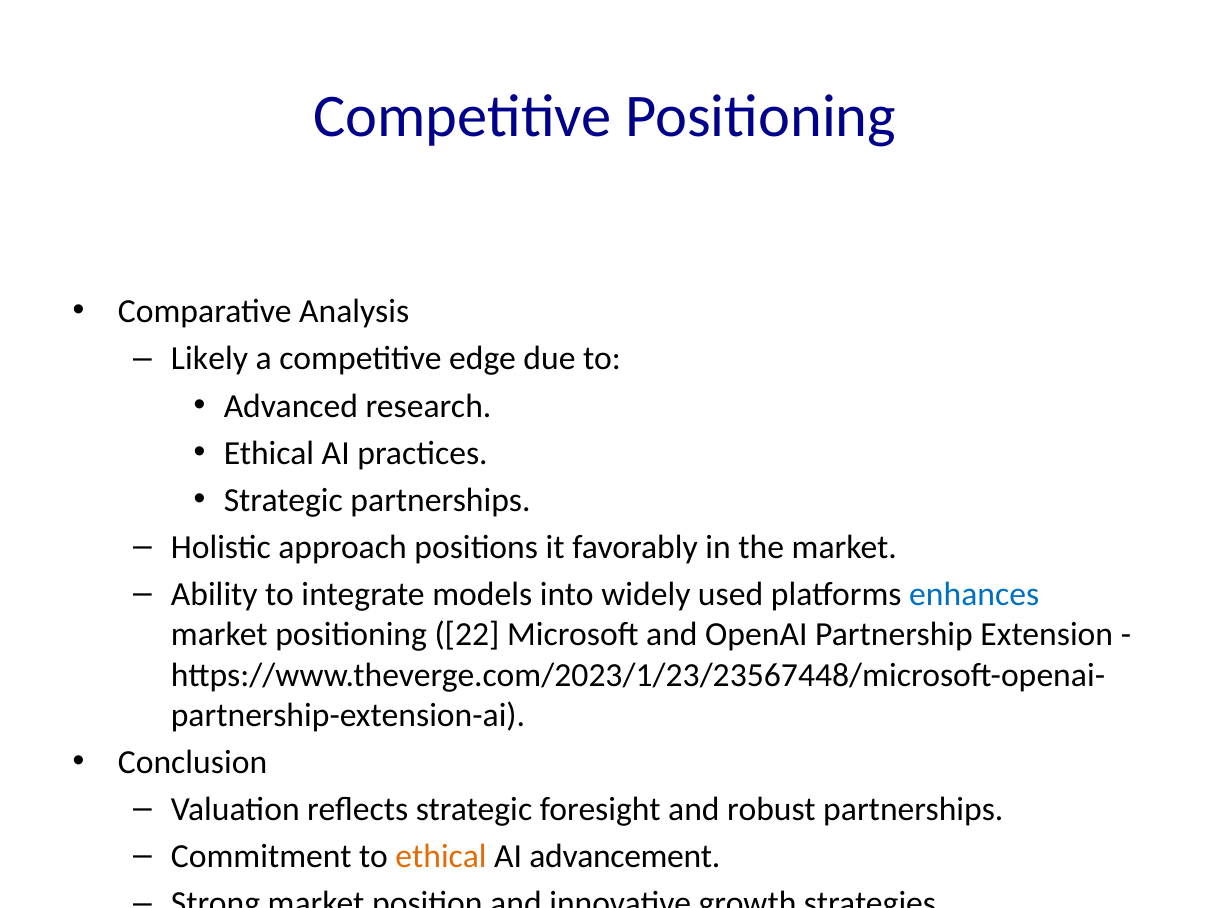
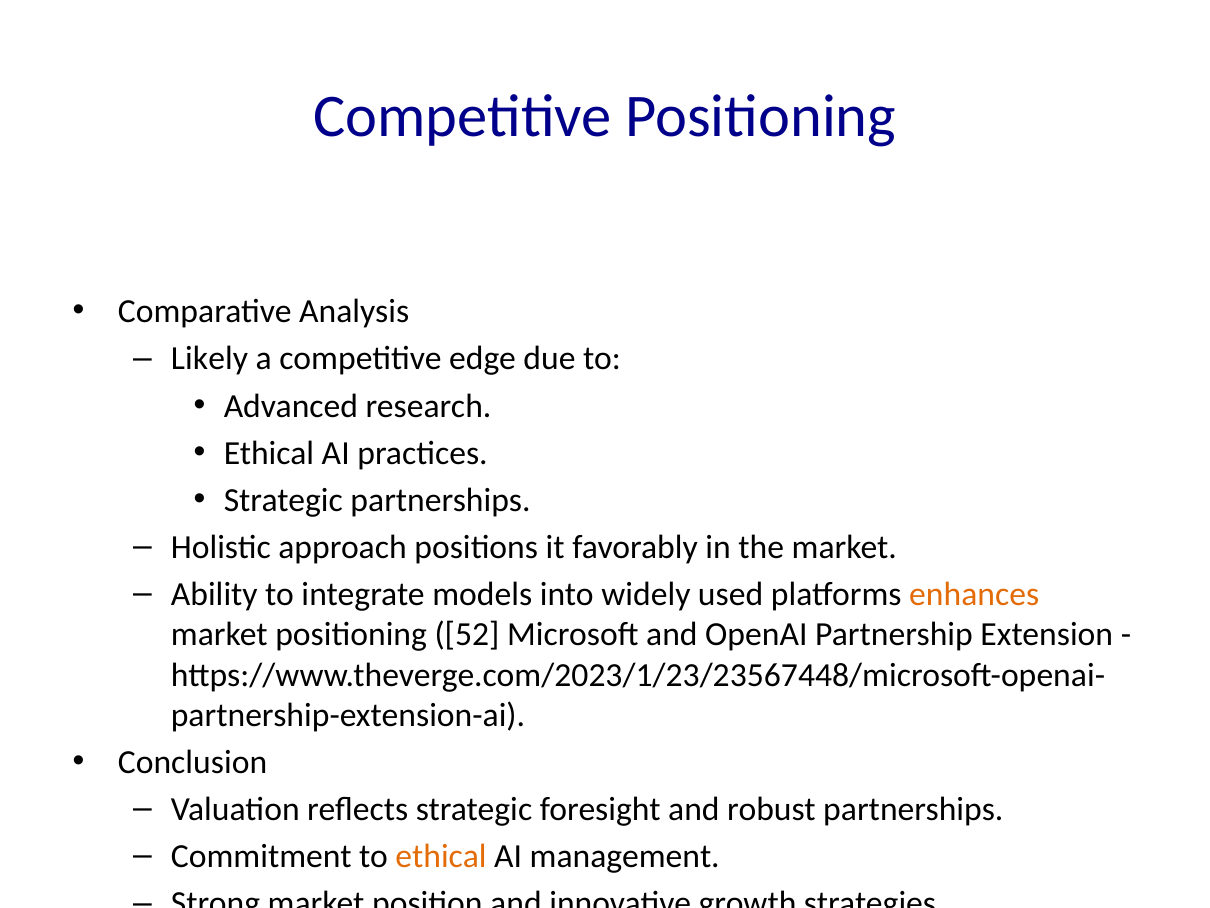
enhances colour: blue -> orange (974, 594)
22: 22 -> 52 (467, 634)
advancement: advancement -> management (625, 856)
